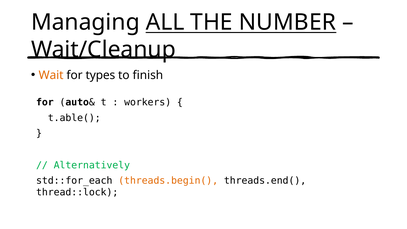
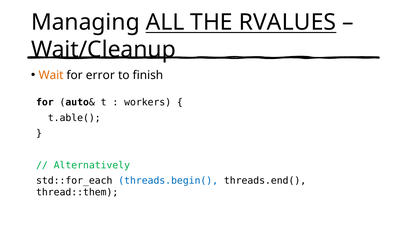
NUMBER: NUMBER -> RVALUES (287, 22)
types: types -> error (100, 75)
threads.begin( colour: orange -> blue (168, 181)
thread::lock: thread::lock -> thread::them (77, 192)
